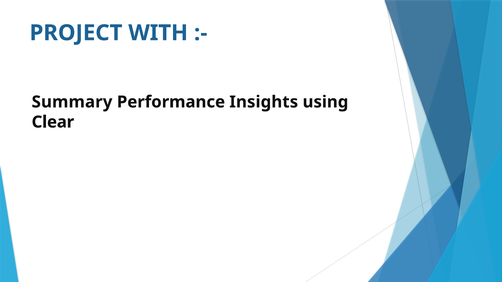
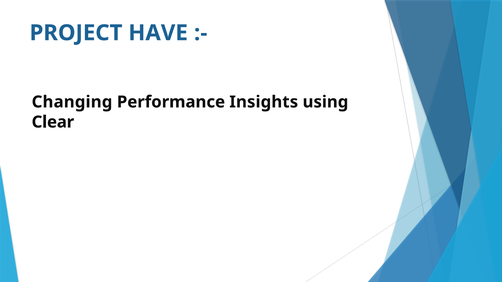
WITH: WITH -> HAVE (158, 33)
Summary: Summary -> Changing (72, 102)
